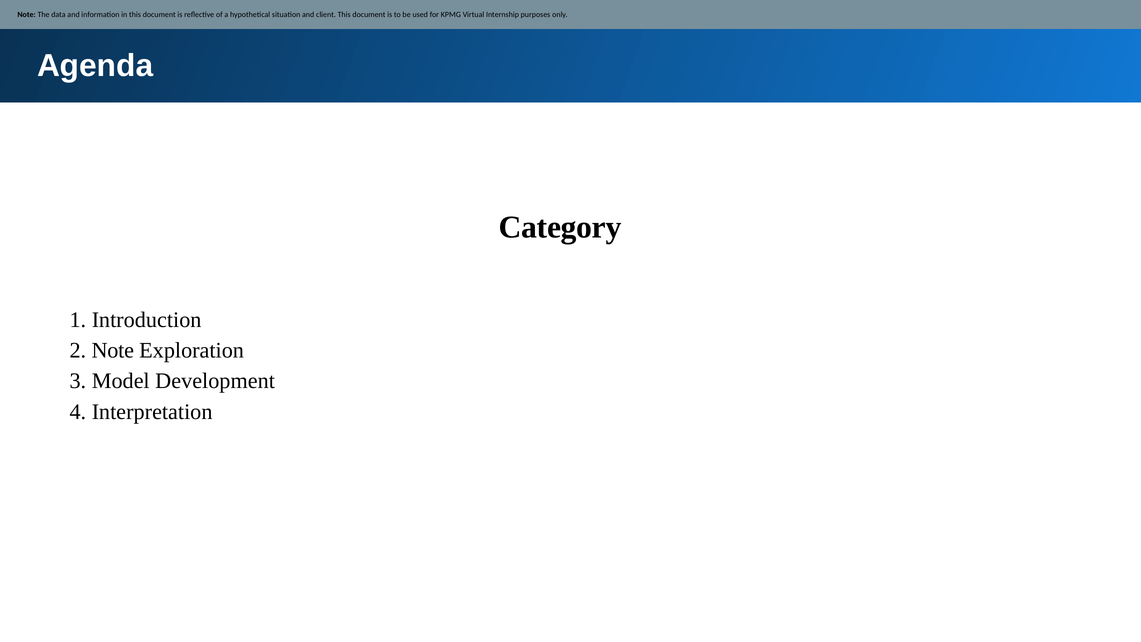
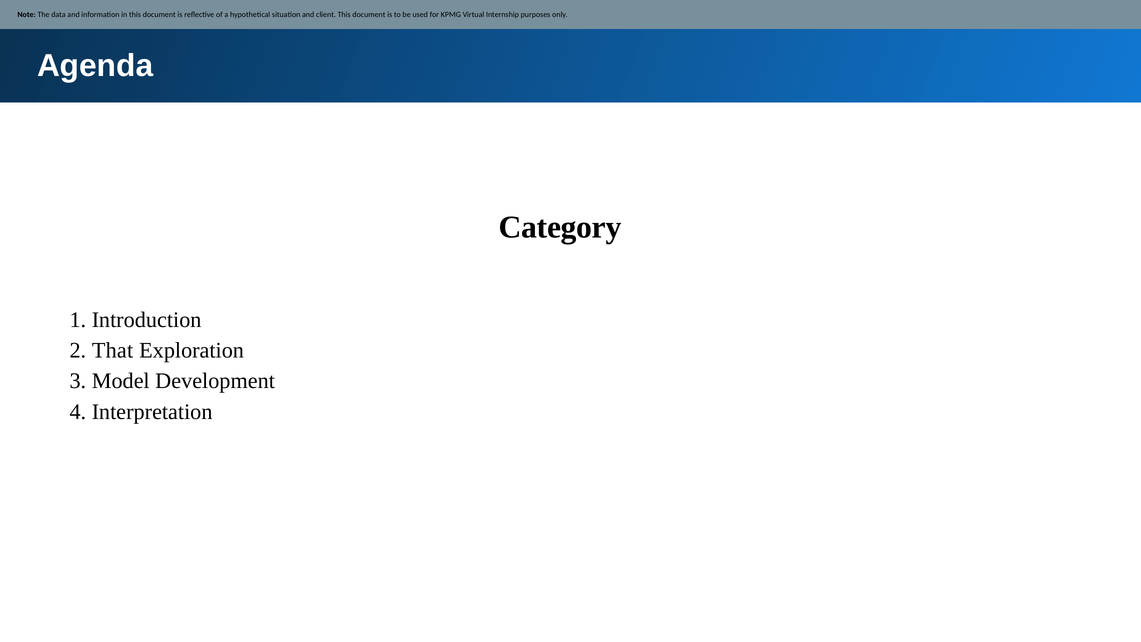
2 Note: Note -> That (113, 350)
